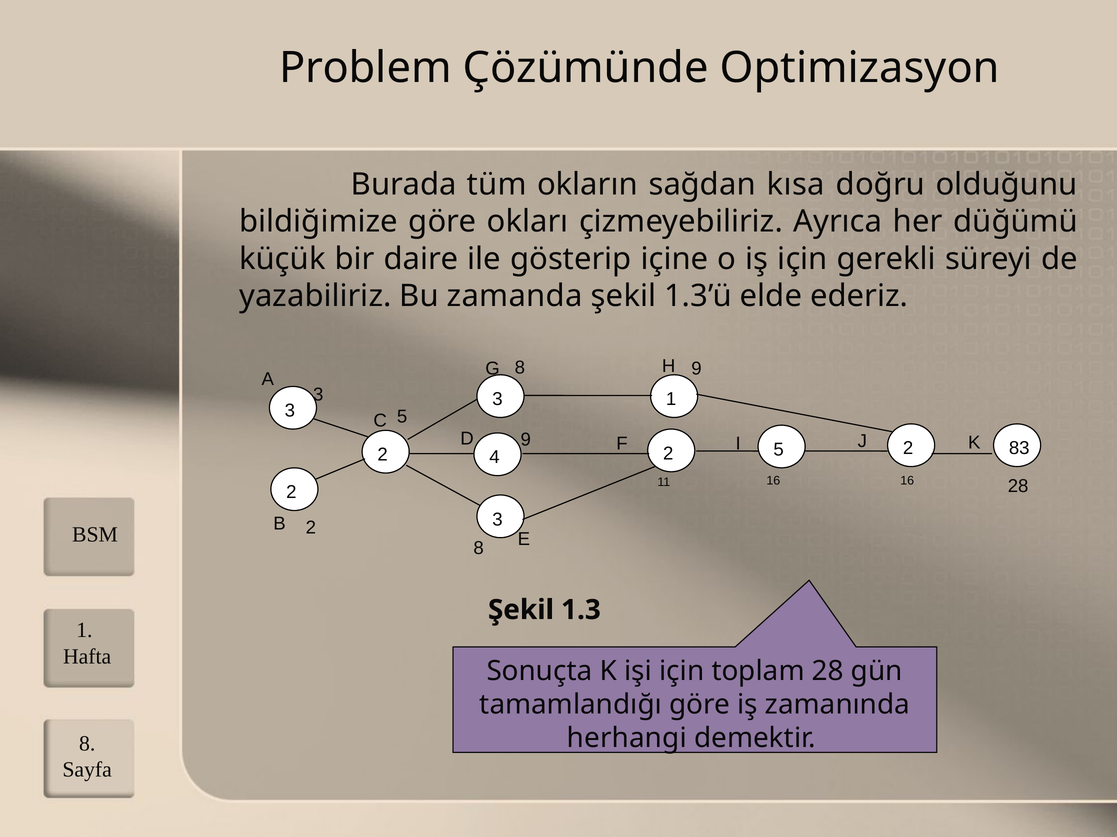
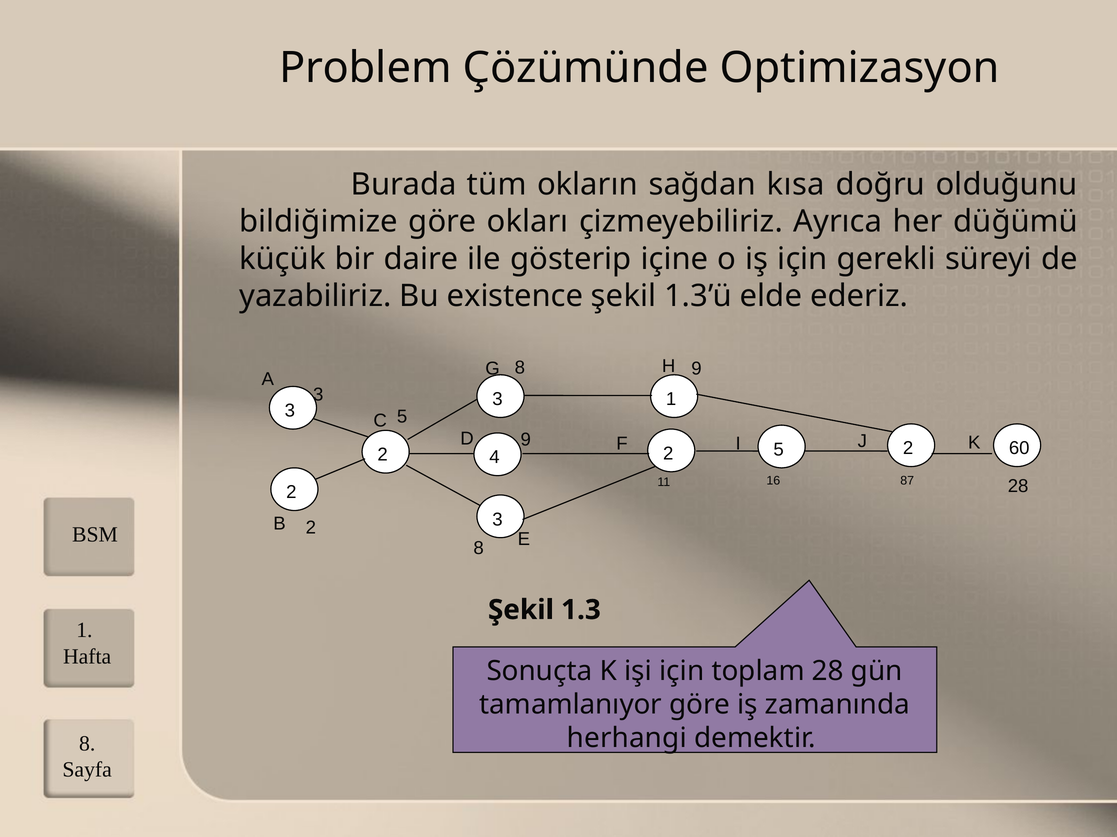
zamanda: zamanda -> existence (515, 296)
83: 83 -> 60 (1019, 449)
16 16: 16 -> 87 (907, 481)
tamamlandığı: tamamlandığı -> tamamlanıyor (571, 705)
